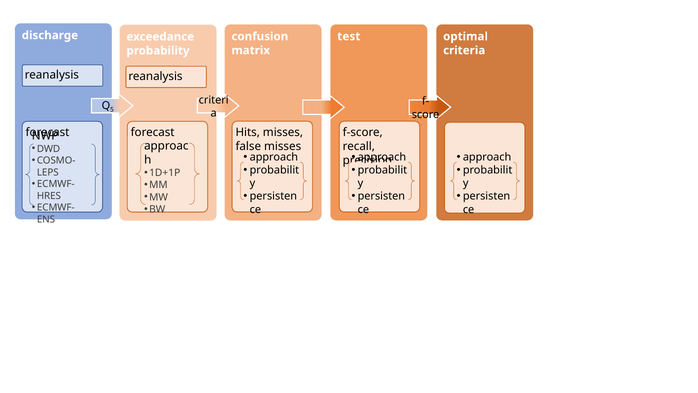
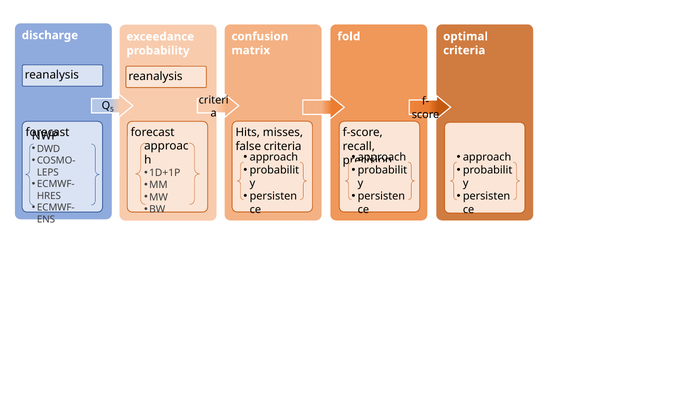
test: test -> fold (349, 36)
false misses: misses -> criteria (283, 146)
